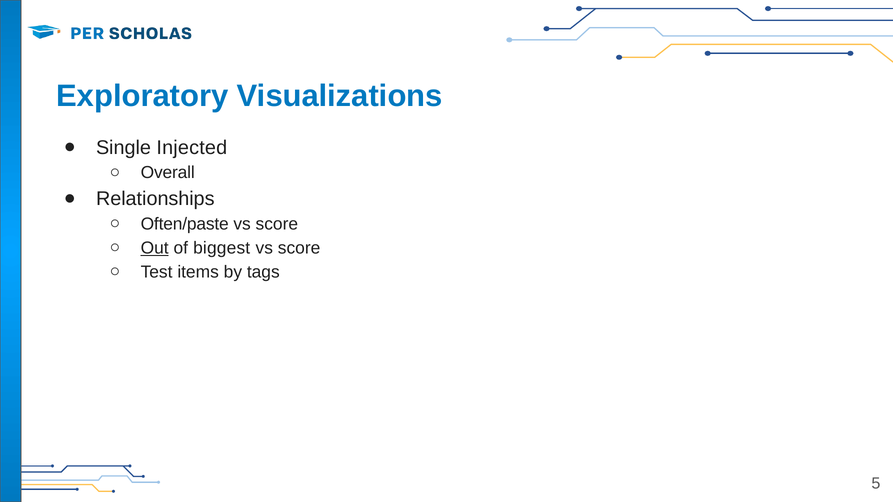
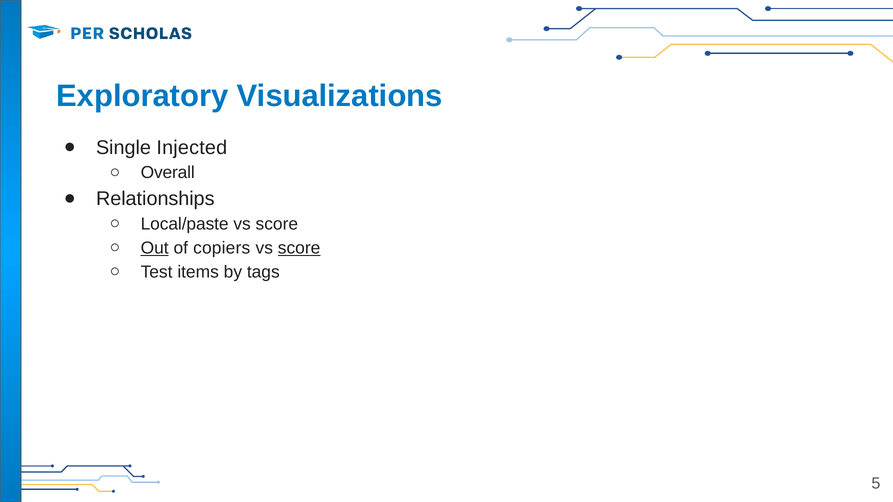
Often/paste: Often/paste -> Local/paste (185, 224)
biggest: biggest -> copiers (222, 248)
score underline: none -> present (299, 248)
